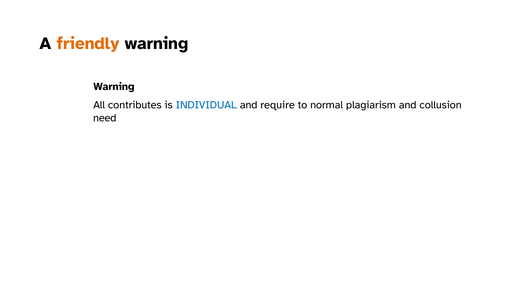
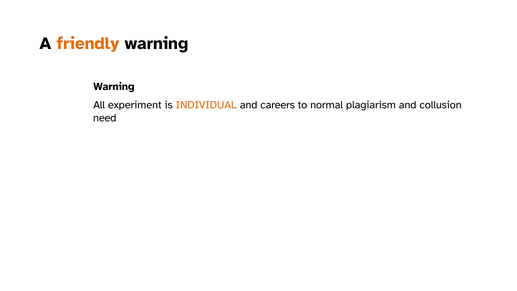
contributes: contributes -> experiment (135, 105)
INDIVIDUAL colour: blue -> orange (206, 105)
require: require -> careers (278, 105)
